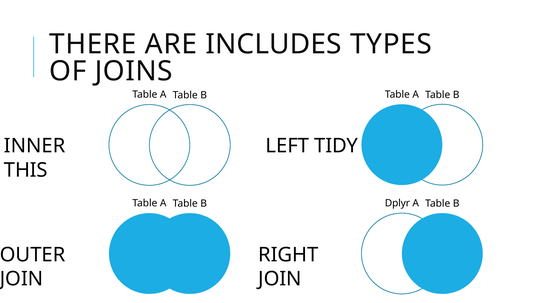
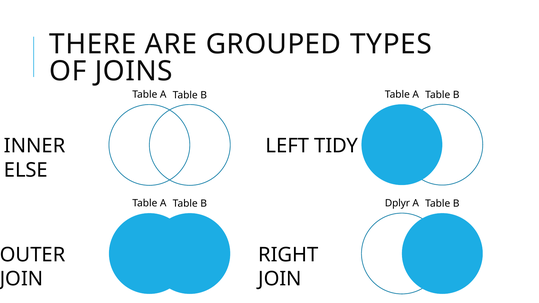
INCLUDES: INCLUDES -> GROUPED (273, 44)
THIS: THIS -> ELSE (26, 170)
